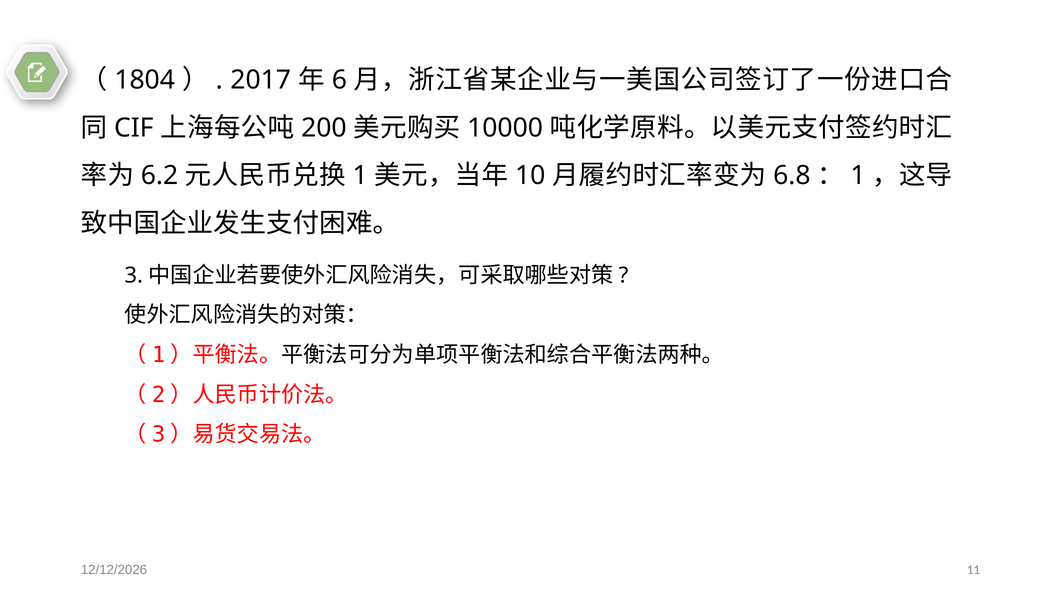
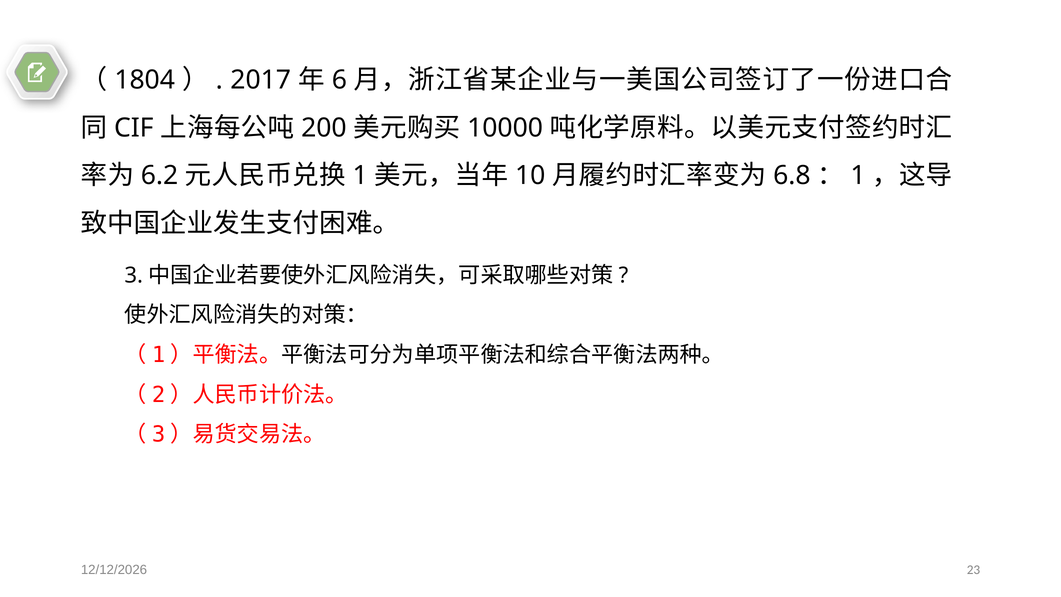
11: 11 -> 23 (973, 570)
